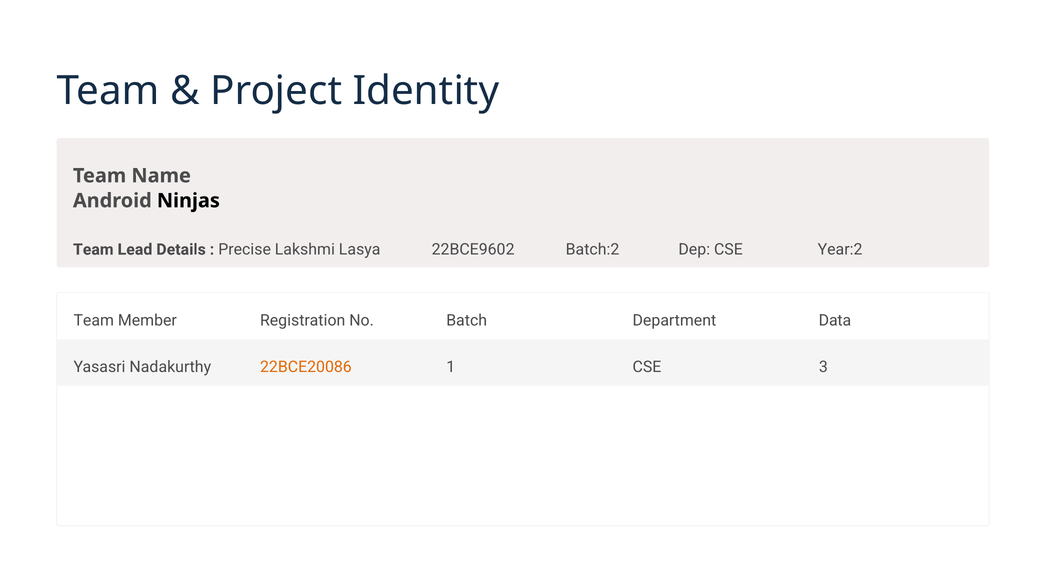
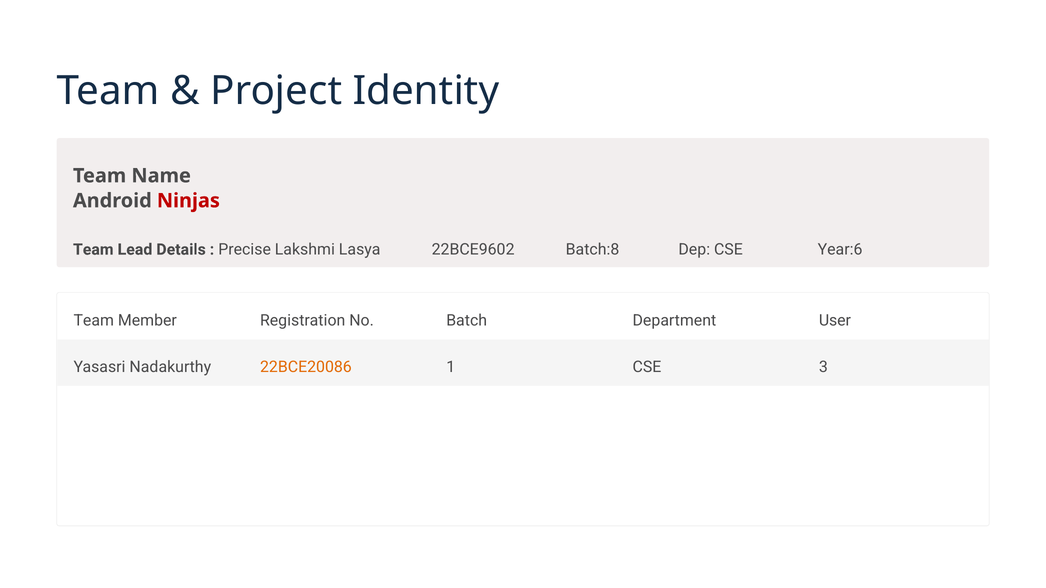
Ninjas colour: black -> red (188, 201)
Batch:2: Batch:2 -> Batch:8 (593, 250)
Year:2: Year:2 -> Year:6 (840, 250)
Data: Data -> User (835, 321)
